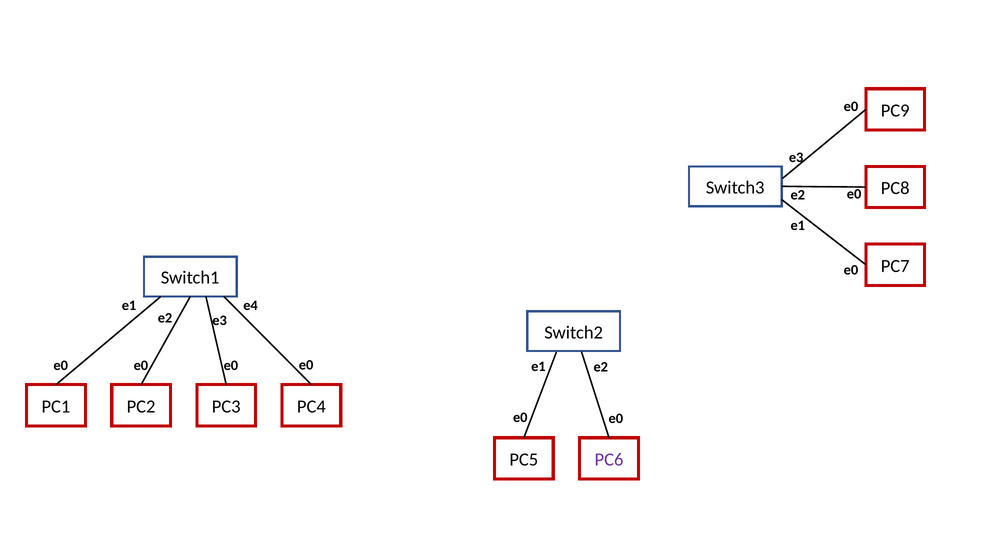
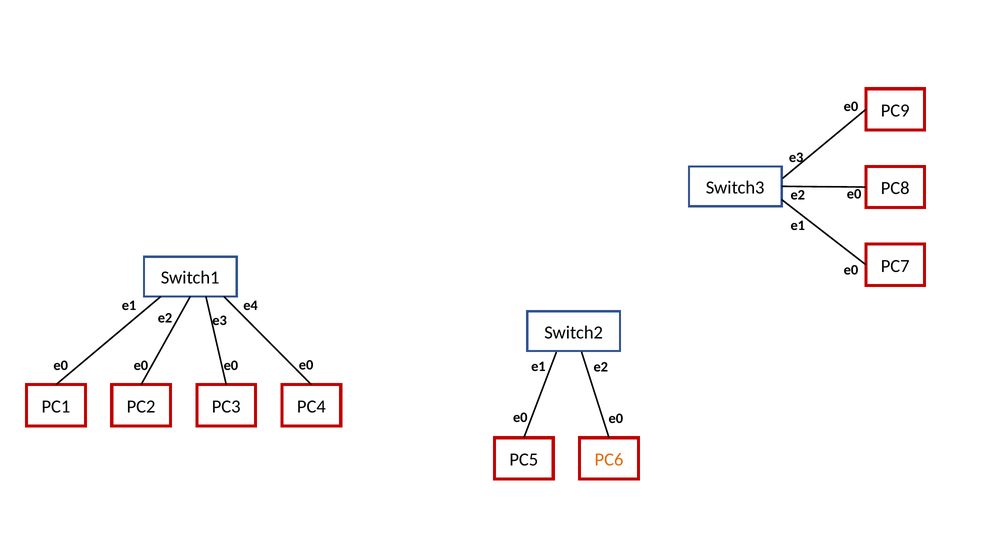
PC6 colour: purple -> orange (609, 460)
